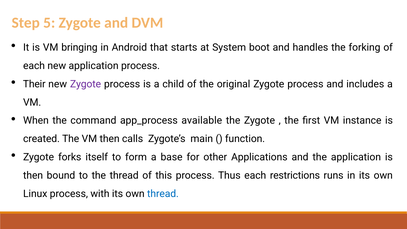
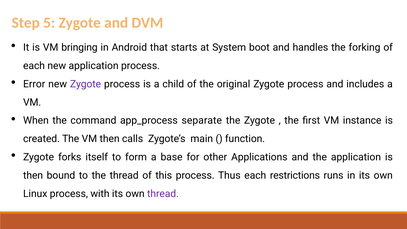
Their: Their -> Error (34, 84)
available: available -> separate (202, 121)
thread colour: blue -> purple (163, 194)
